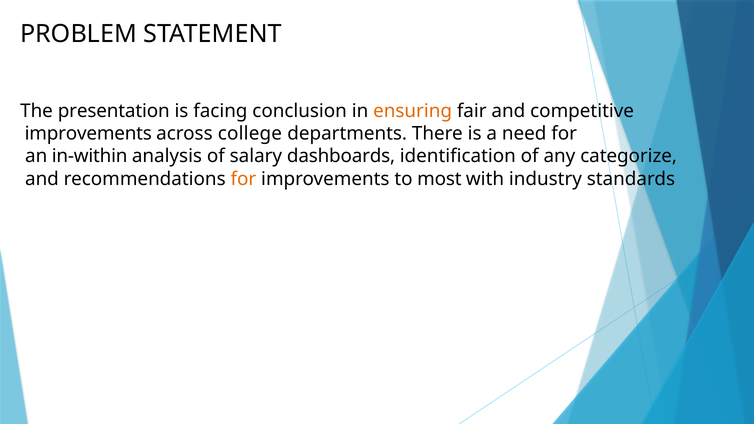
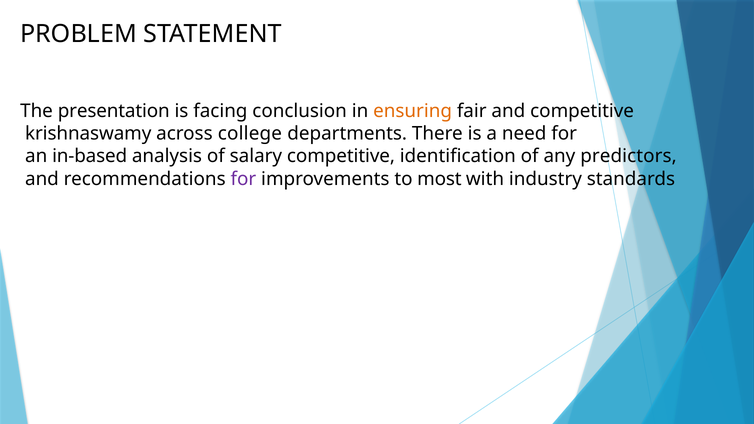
improvements: improvements -> krishnaswamy (88, 134)
in-within: in-within -> in-based (90, 156)
salary dashboards: dashboards -> competitive (341, 156)
categorize: categorize -> predictors (629, 156)
for colour: orange -> purple (243, 179)
